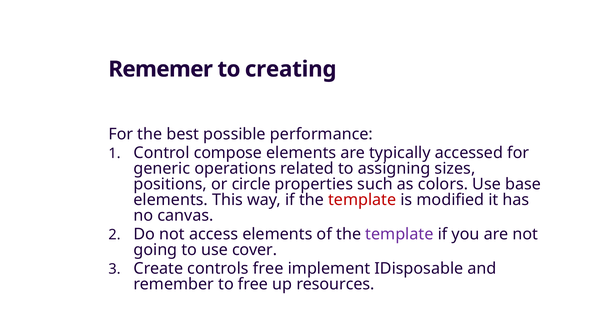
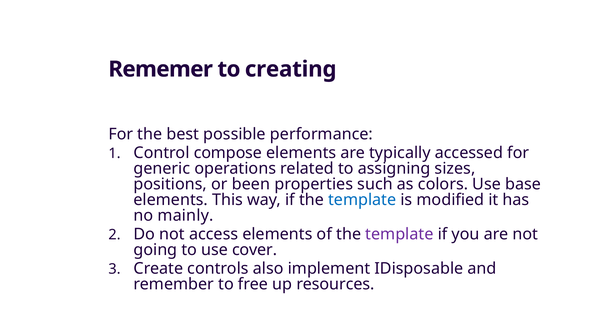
circle: circle -> been (251, 184)
template colour: red -> blue (362, 200)
canvas: canvas -> mainly (185, 216)
controls free: free -> also (268, 269)
